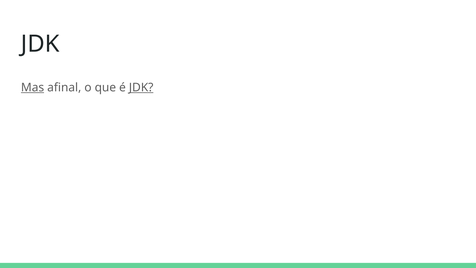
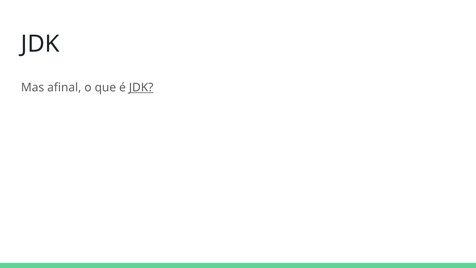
Mas underline: present -> none (33, 88)
